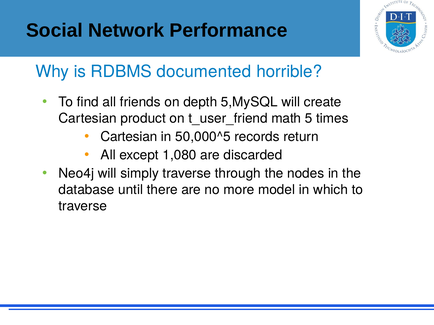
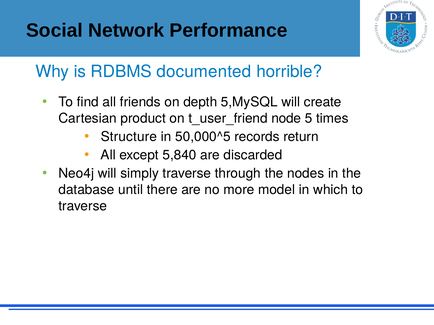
math: math -> node (286, 118)
Cartesian: Cartesian -> Structure (129, 137)
1,080: 1,080 -> 5,840 (180, 155)
